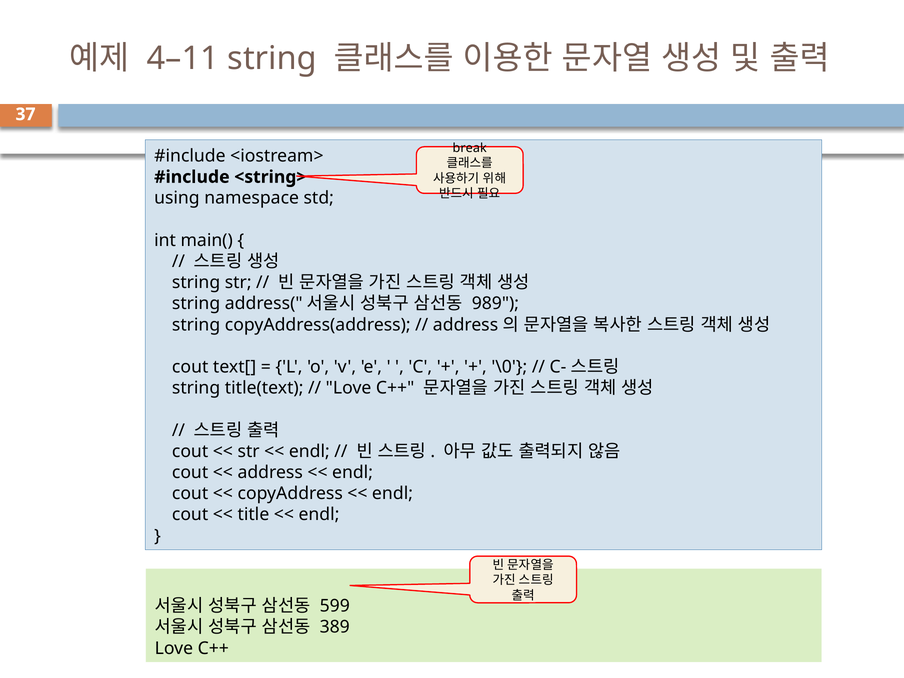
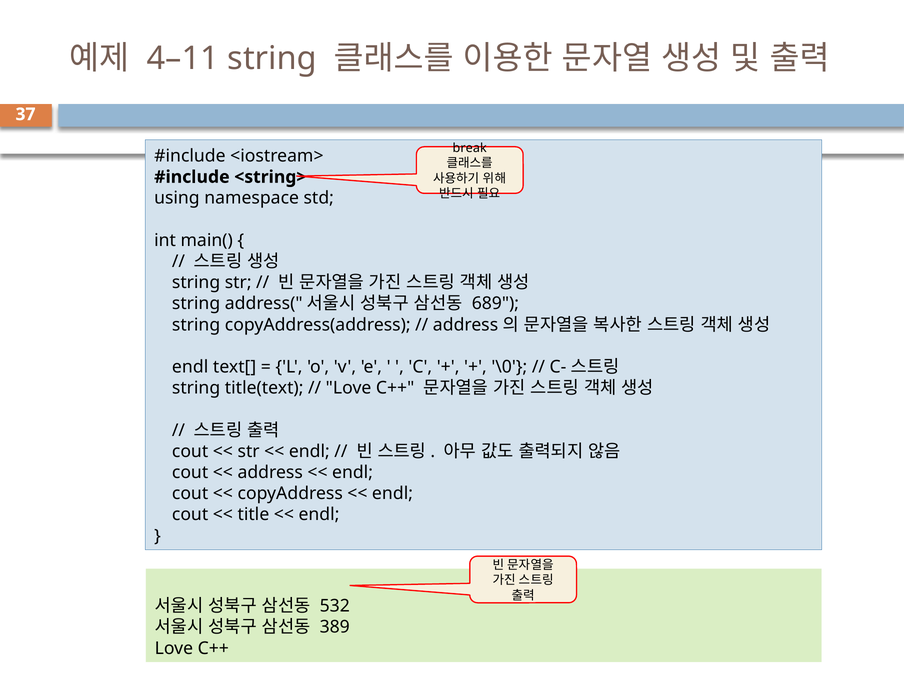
989: 989 -> 689 (495, 304)
cout: cout -> endl (190, 367)
599: 599 -> 532 (335, 606)
